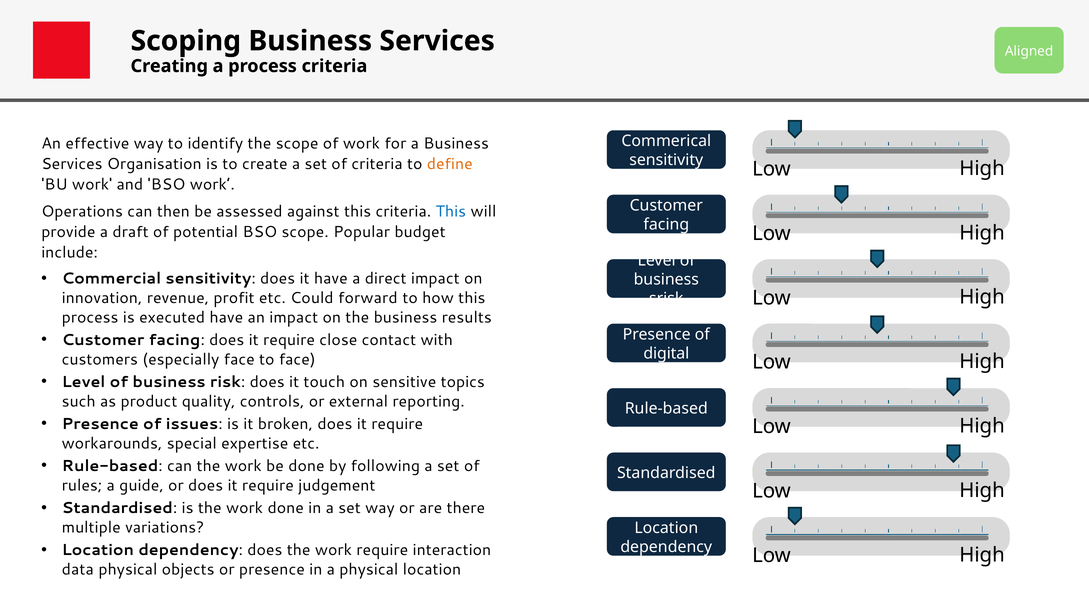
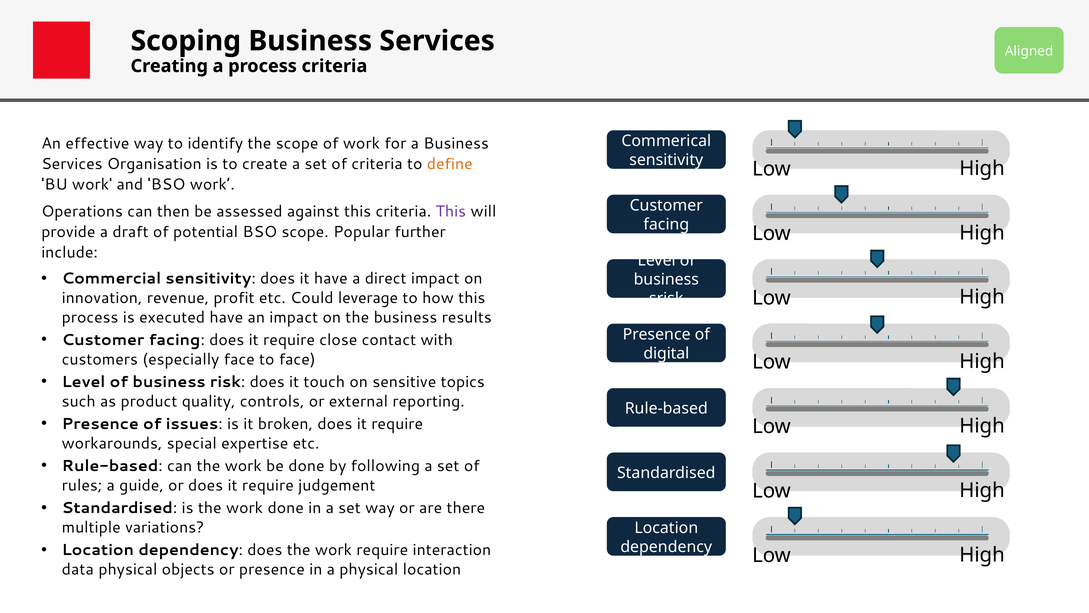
This colour: blue -> purple (451, 212)
budget: budget -> further (420, 232)
forward: forward -> leverage (368, 298)
